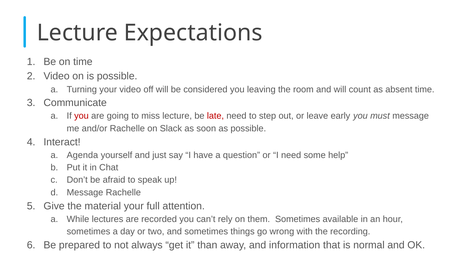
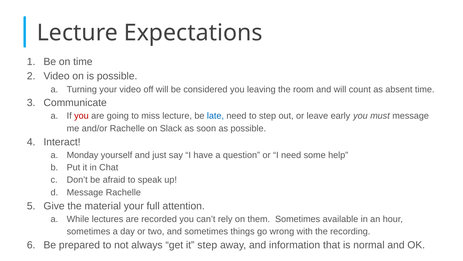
late colour: red -> blue (215, 116)
Agenda: Agenda -> Monday (83, 155)
it than: than -> step (207, 245)
